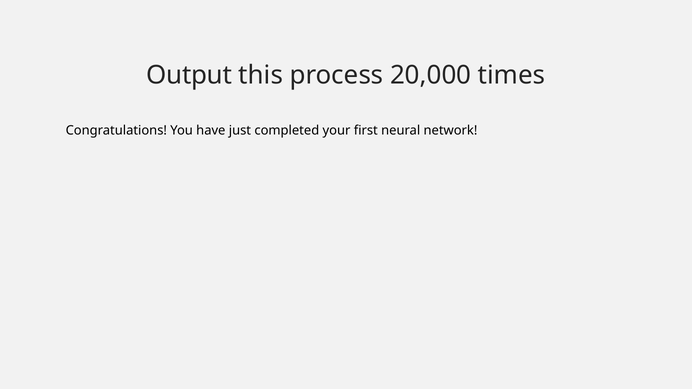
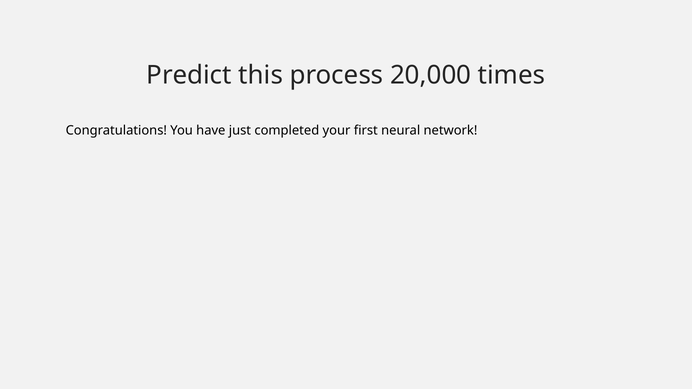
Output: Output -> Predict (189, 75)
